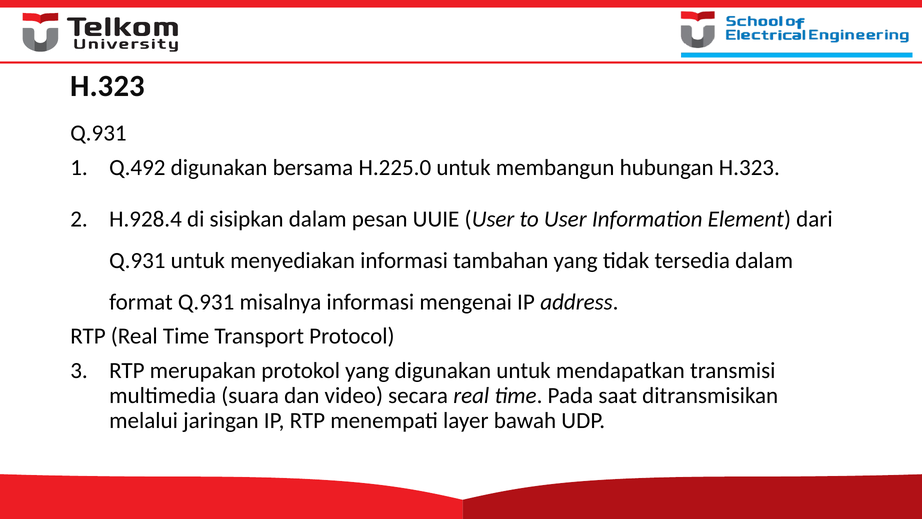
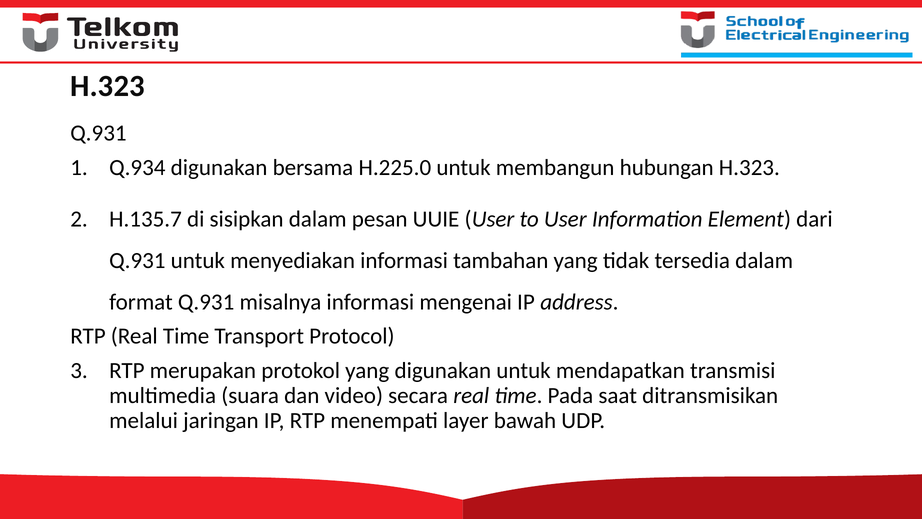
Q.492: Q.492 -> Q.934 (137, 168)
H.928.4: H.928.4 -> H.135.7 (145, 219)
